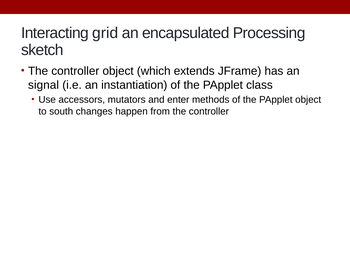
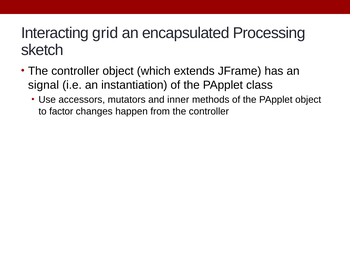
enter: enter -> inner (178, 99)
south: south -> factor (61, 111)
